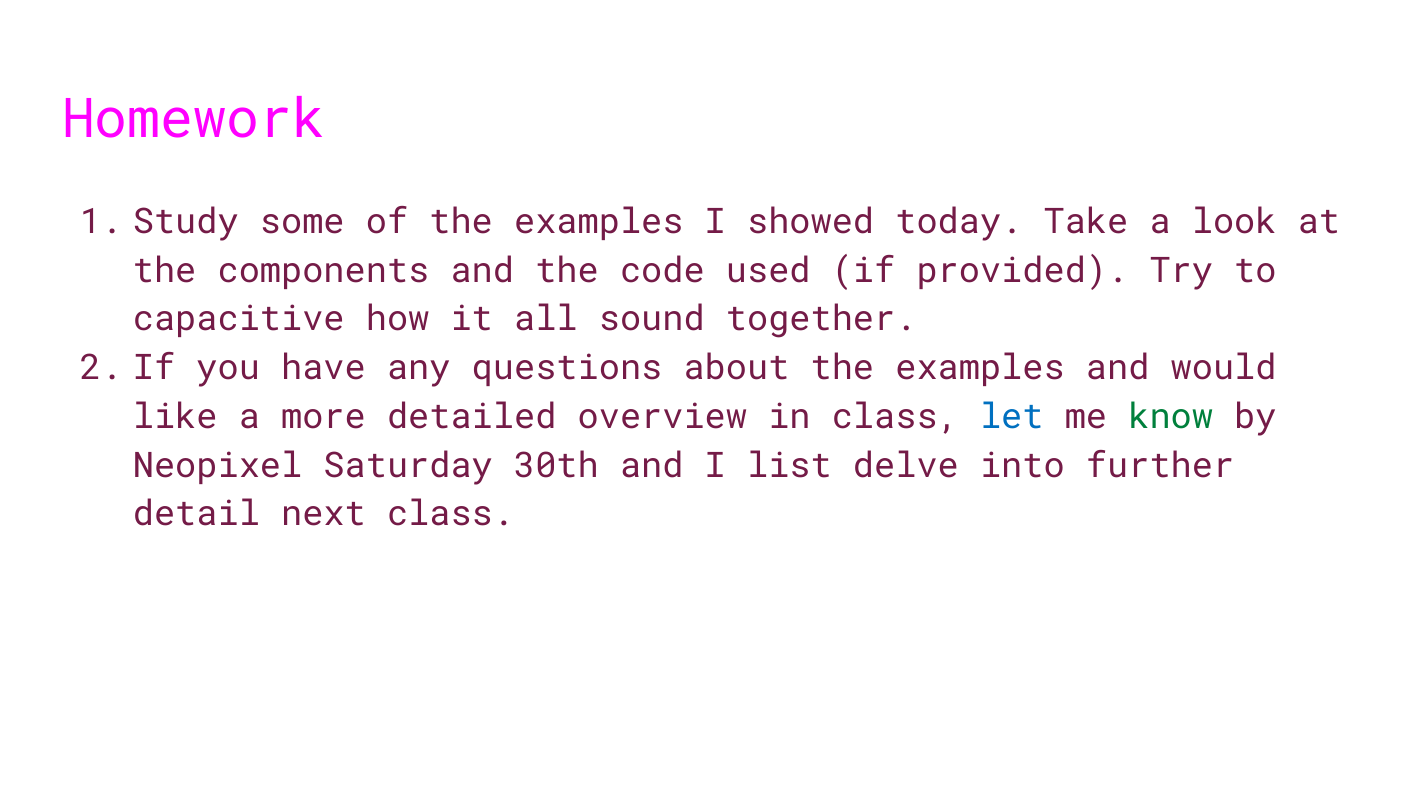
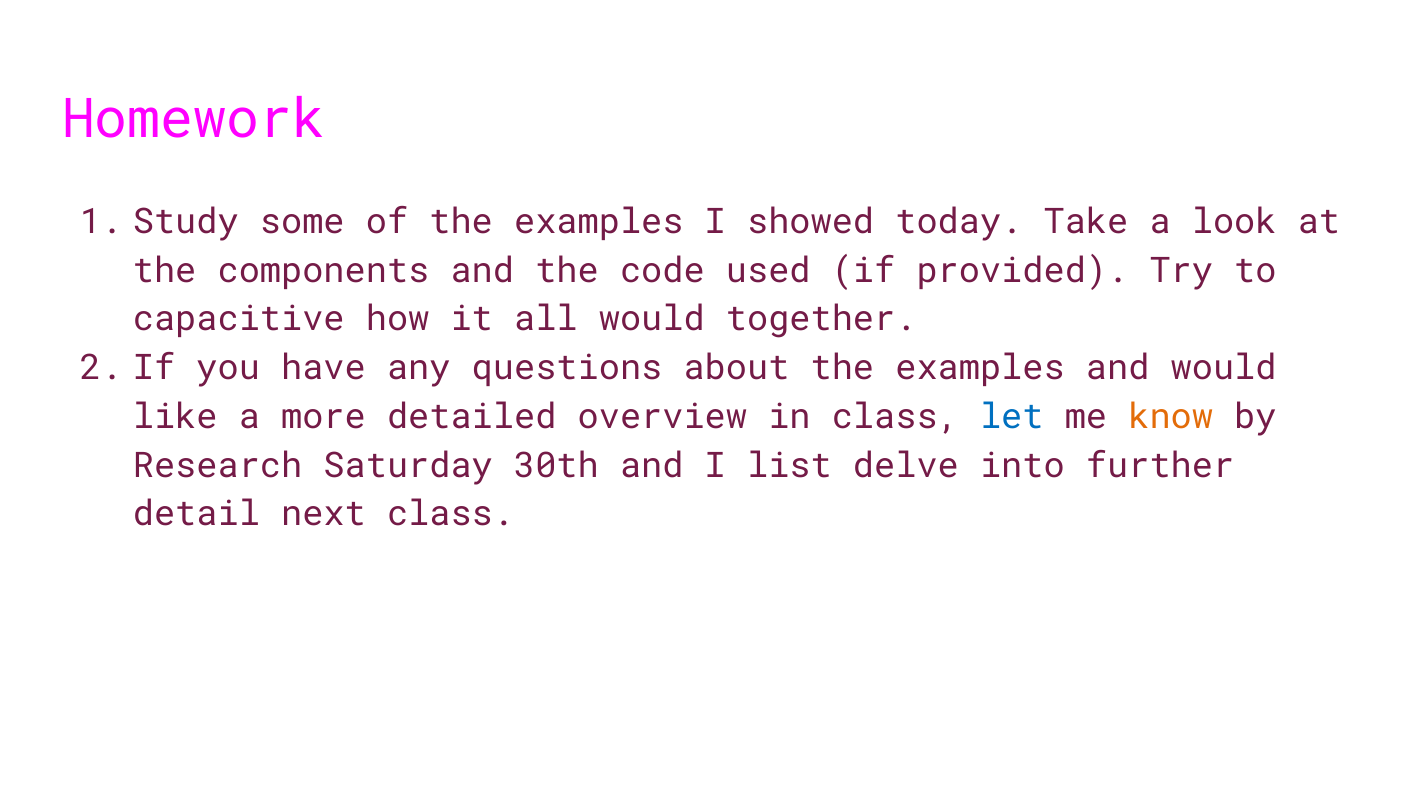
all sound: sound -> would (652, 319)
know colour: green -> orange (1171, 417)
Neopixel: Neopixel -> Research (218, 466)
